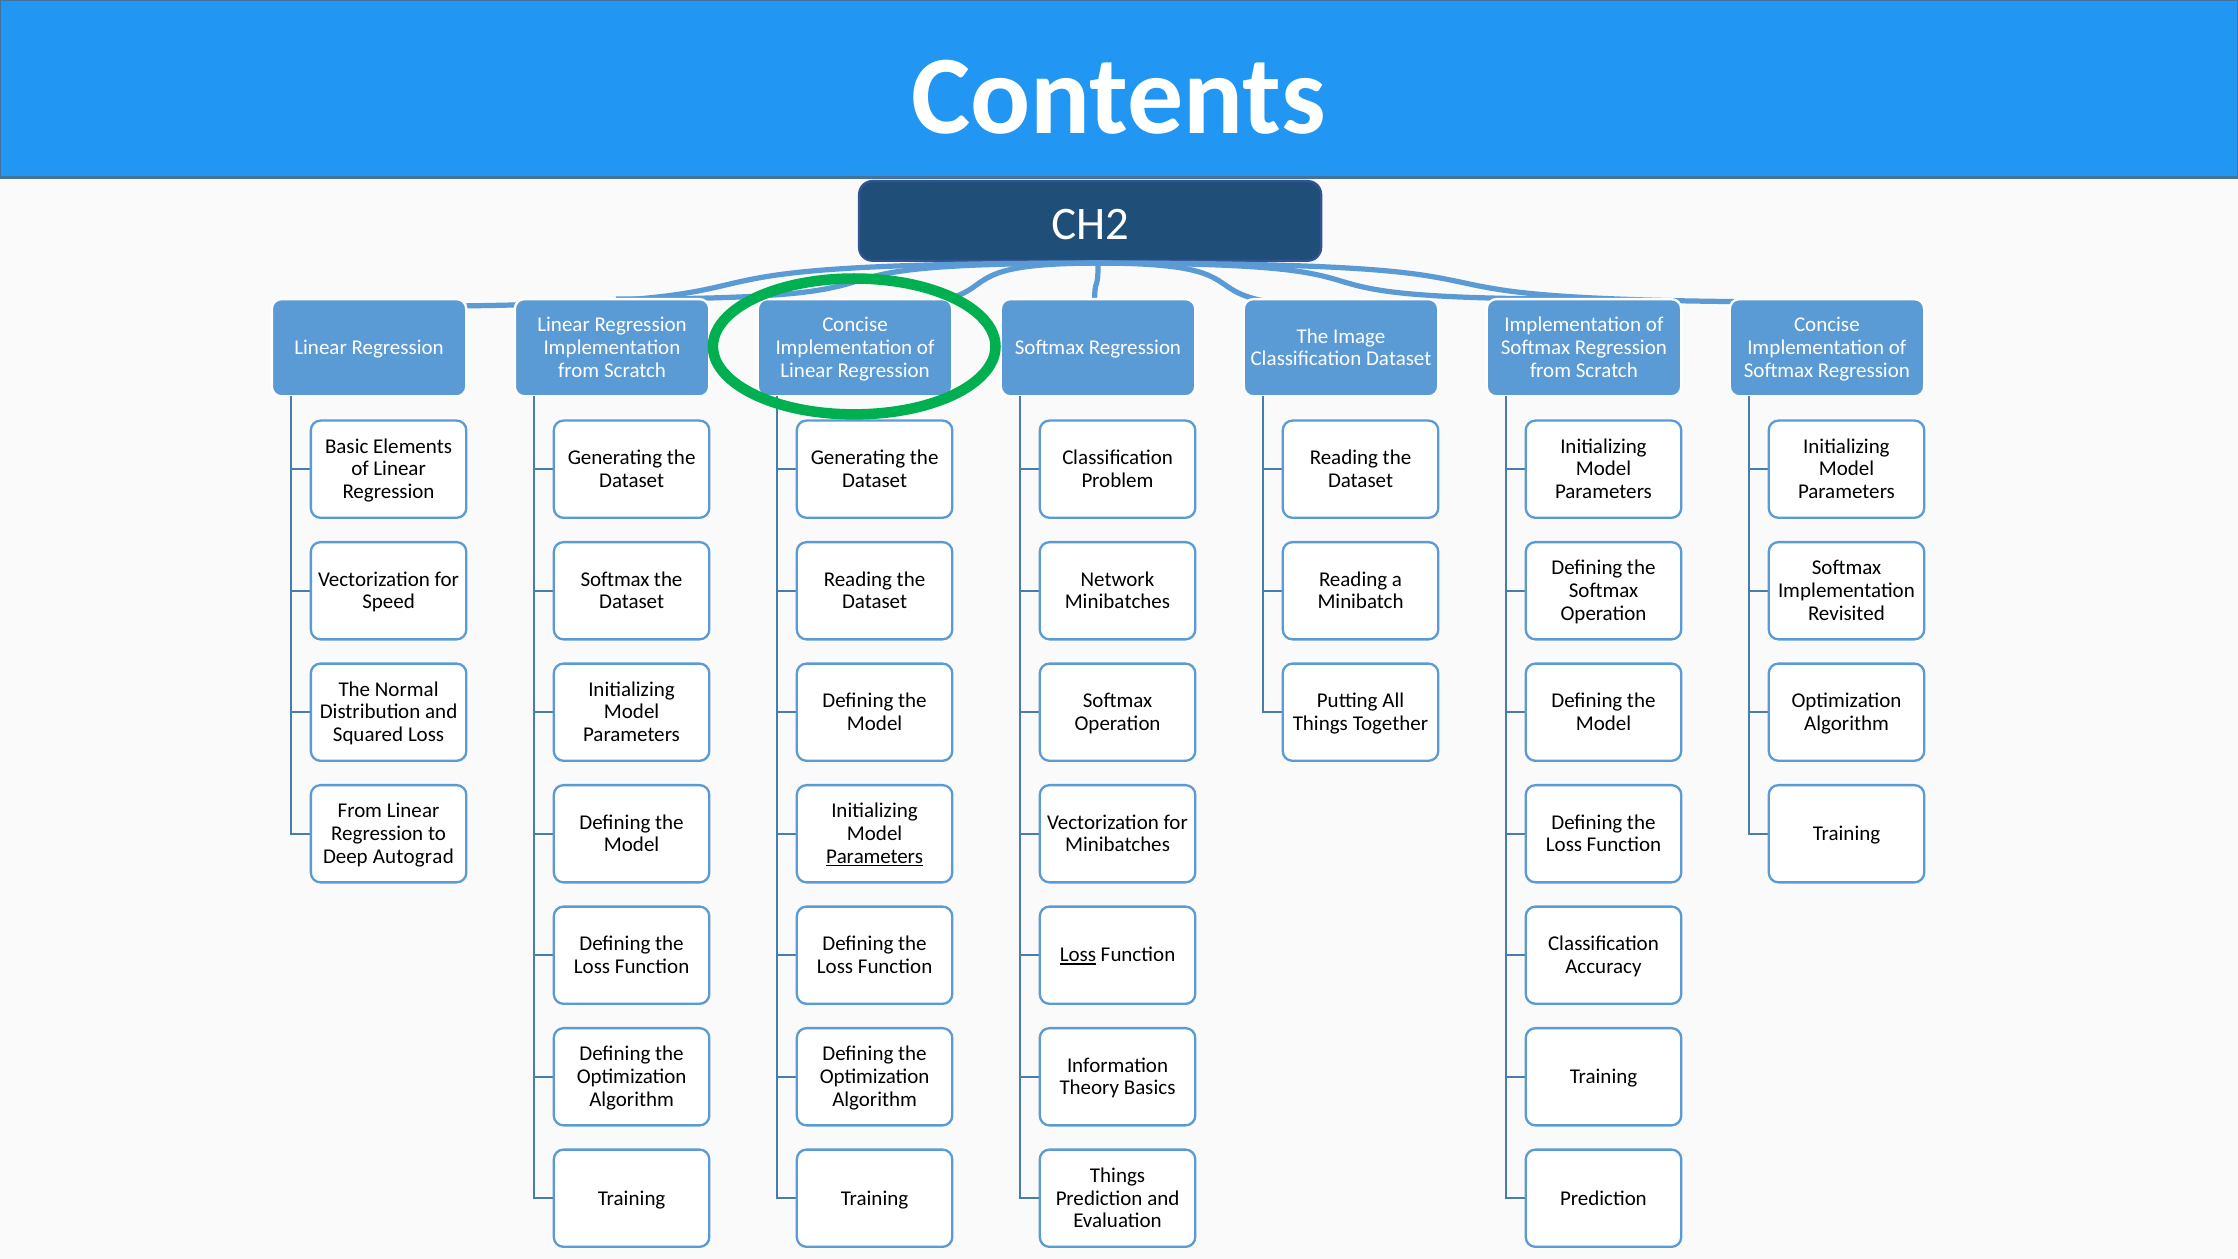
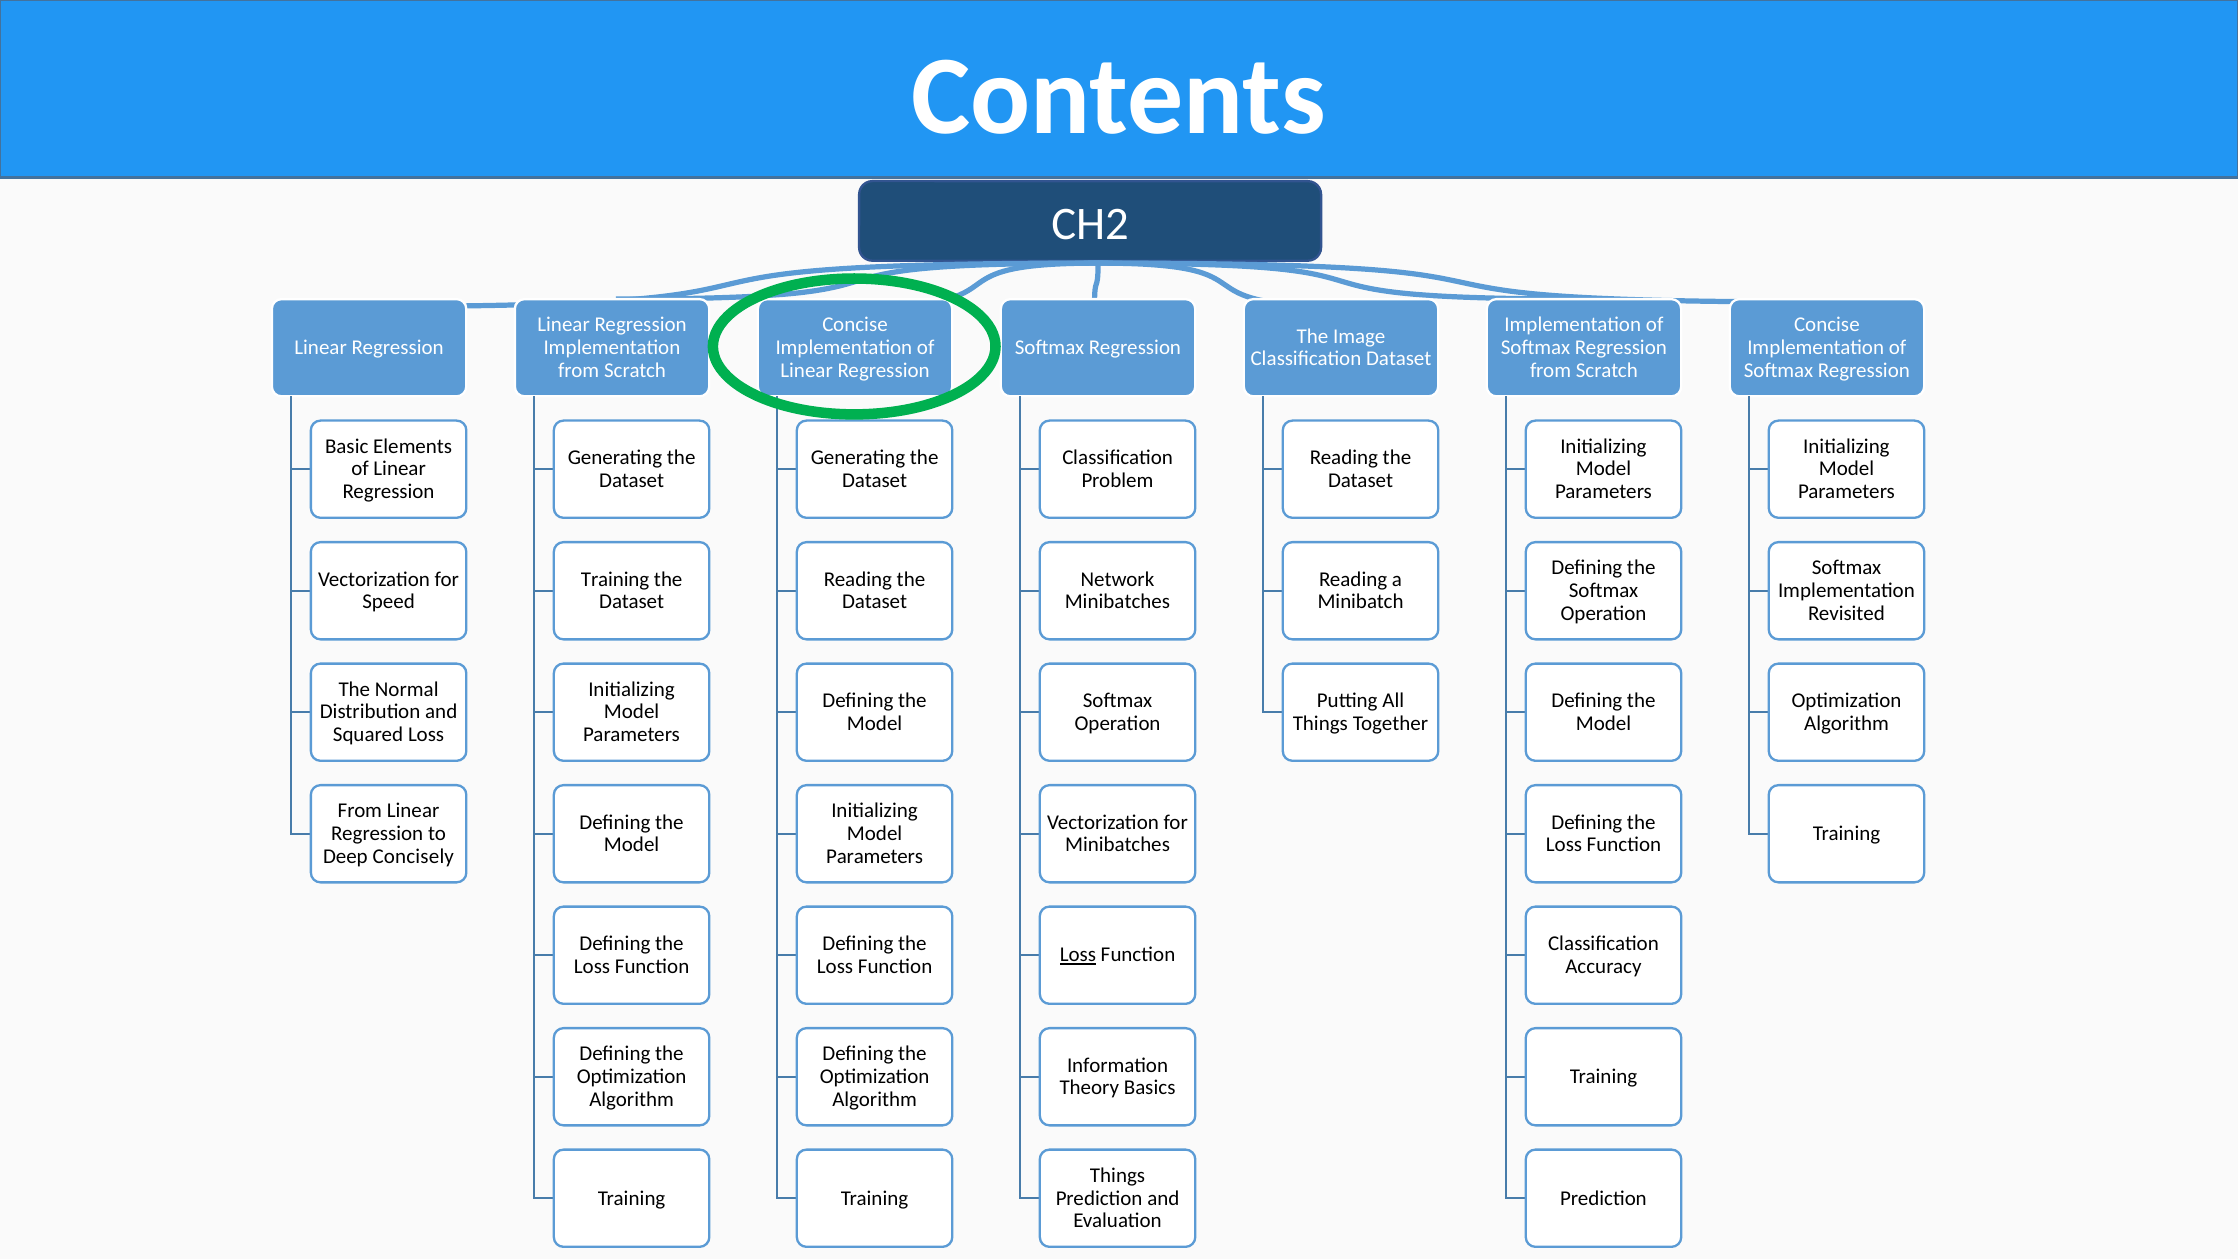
Softmax: Softmax -> Training (615, 579)
Autograd: Autograd -> Concisely (413, 856)
Parameters underline: present -> none (875, 856)
